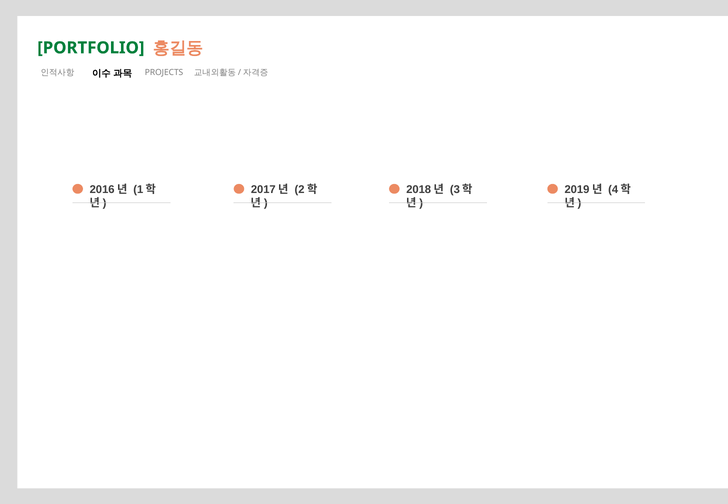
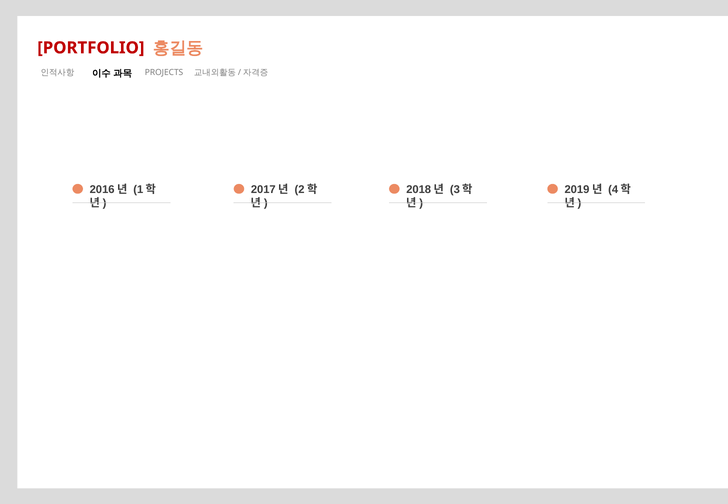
PORTFOLIO colour: green -> red (91, 48)
